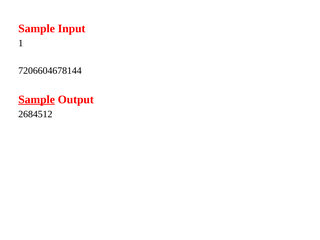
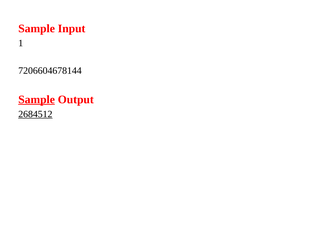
2684512 underline: none -> present (35, 114)
